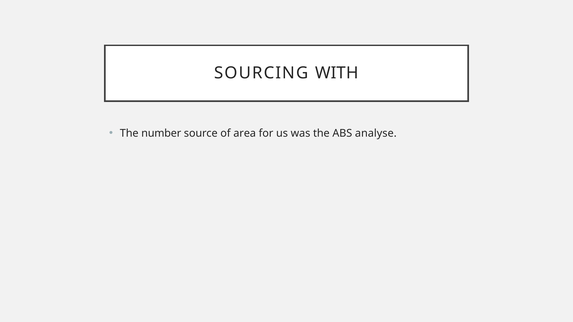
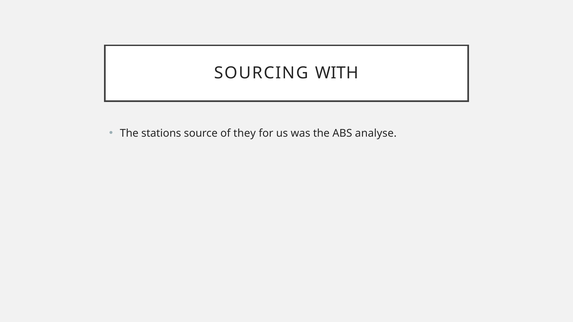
number: number -> stations (161, 133)
area: area -> they (245, 133)
